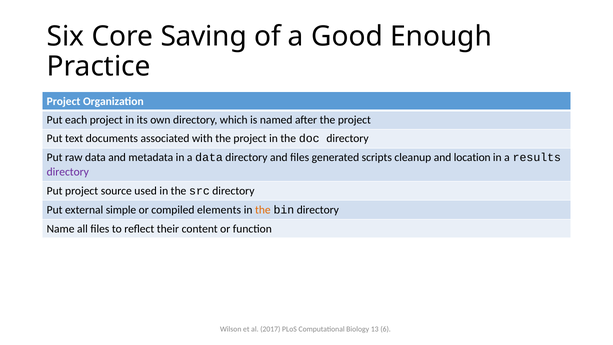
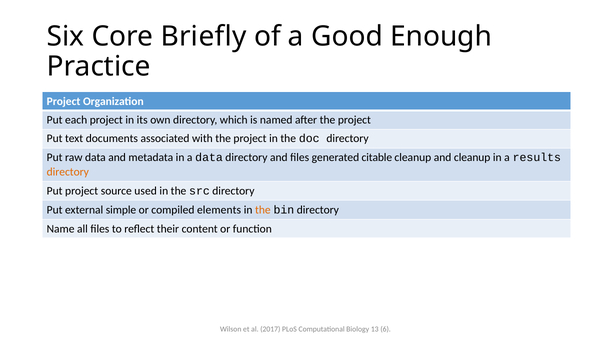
Saving: Saving -> Briefly (203, 36)
scripts: scripts -> citable (377, 158)
and location: location -> cleanup (472, 158)
directory colour: purple -> orange (68, 172)
